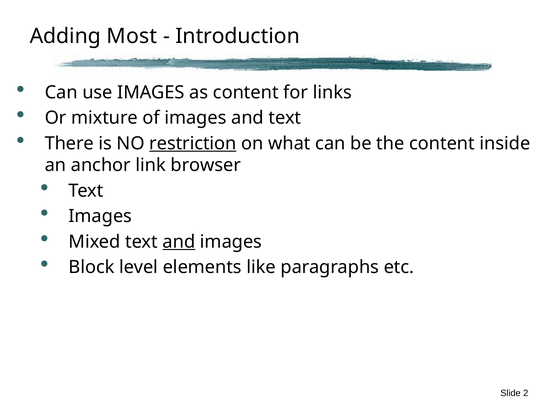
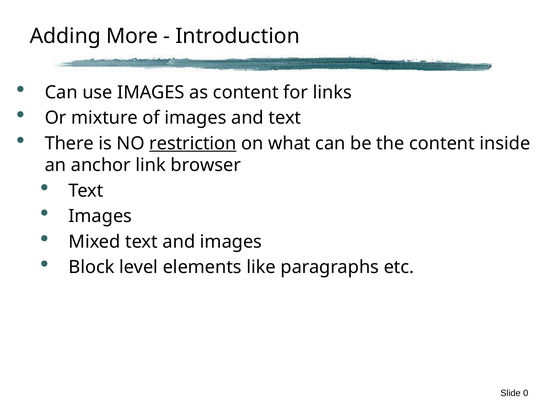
Most: Most -> More (132, 36)
and underline: present -> none (179, 241)
2: 2 -> 0 (526, 393)
